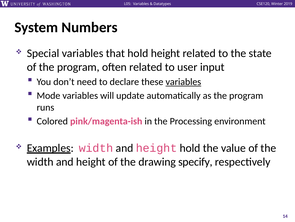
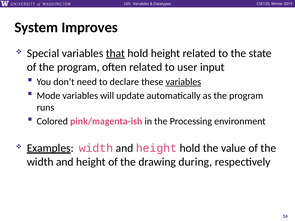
Numbers: Numbers -> Improves (90, 27)
that underline: none -> present (115, 53)
specify: specify -> during (195, 161)
